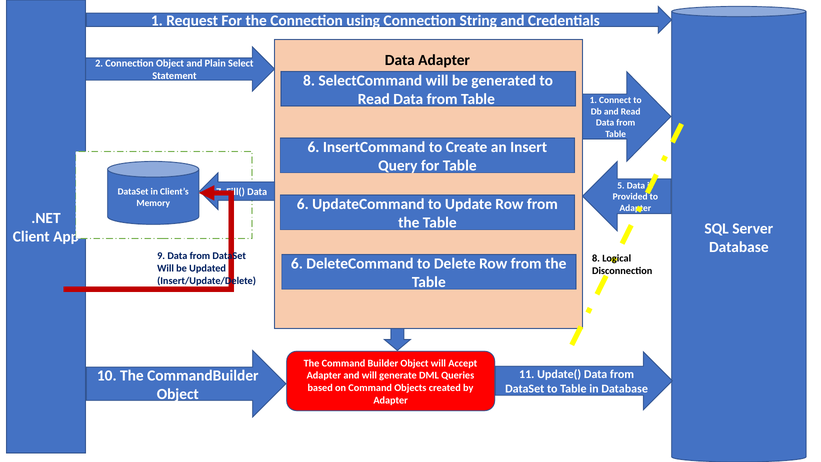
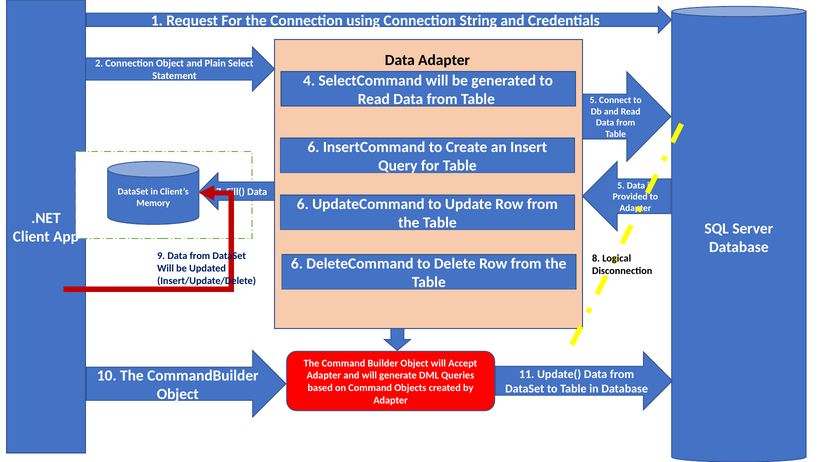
Statement 8: 8 -> 4 (309, 81)
1: 1 -> 5 (593, 100)
